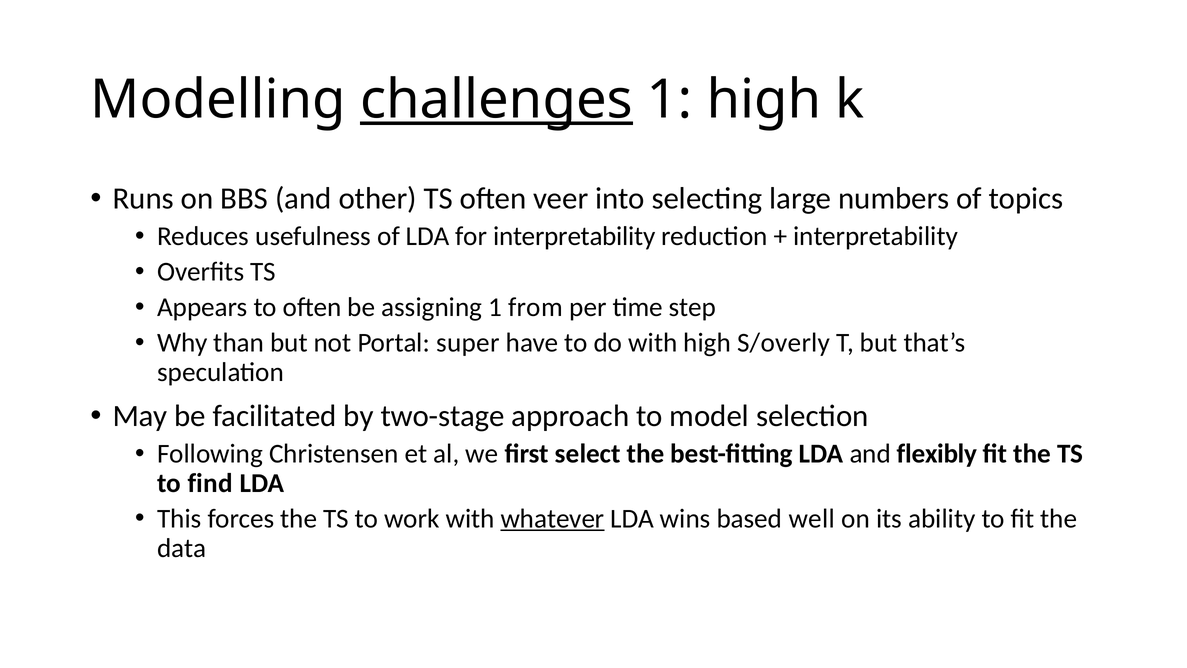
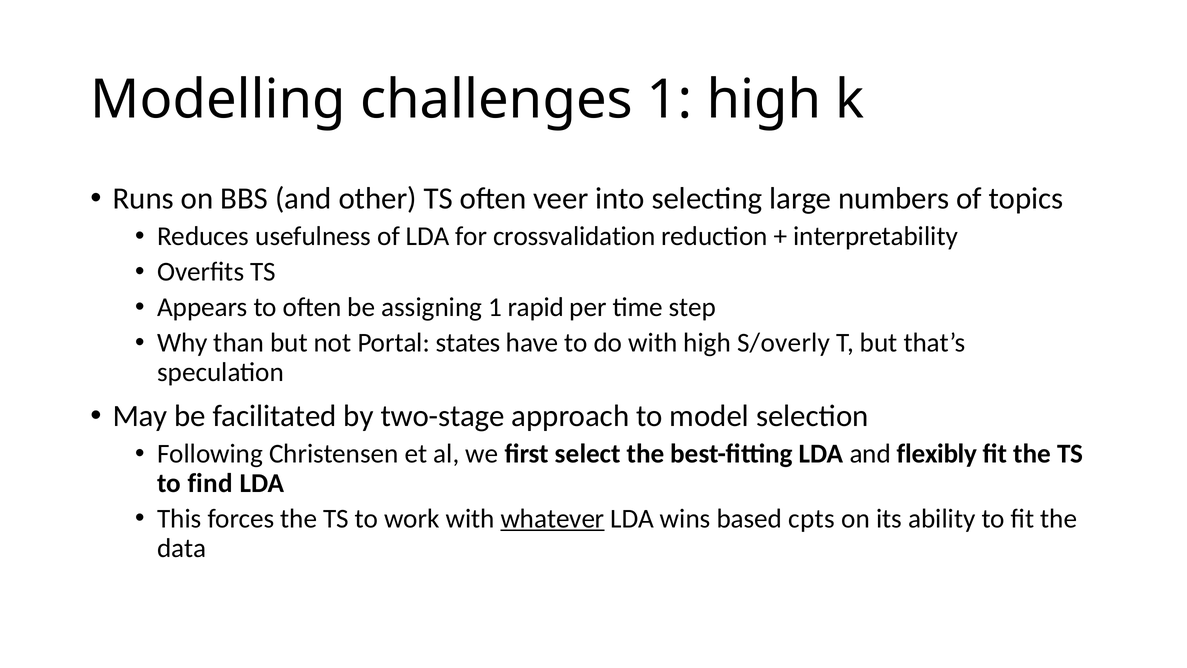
challenges underline: present -> none (496, 100)
for interpretability: interpretability -> crossvalidation (574, 236)
from: from -> rapid (536, 307)
super: super -> states (468, 343)
well: well -> cpts (812, 518)
